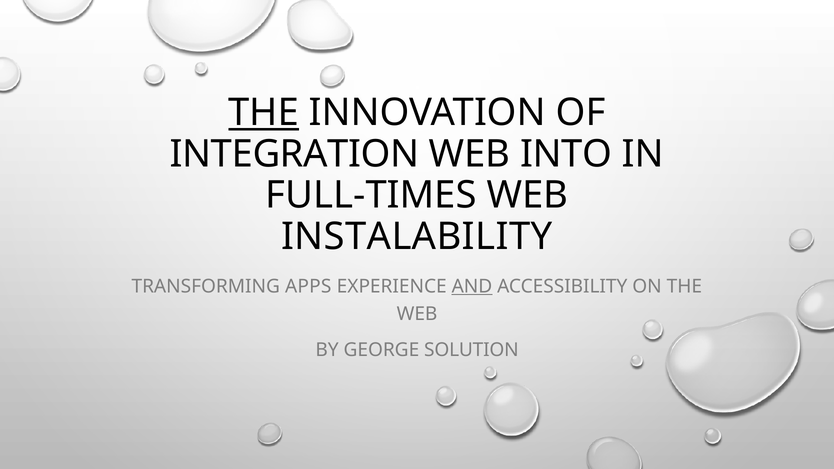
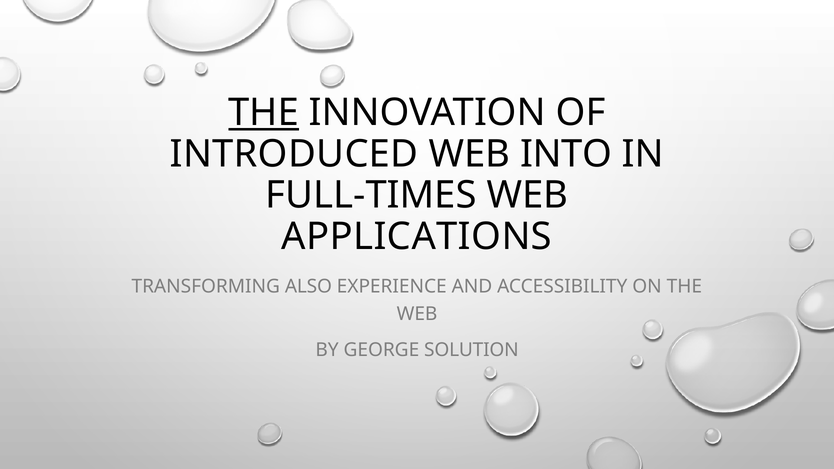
INTEGRATION: INTEGRATION -> INTRODUCED (294, 154)
INSTALABILITY: INSTALABILITY -> APPLICATIONS (417, 237)
APPS: APPS -> ALSO (308, 286)
AND underline: present -> none (472, 286)
